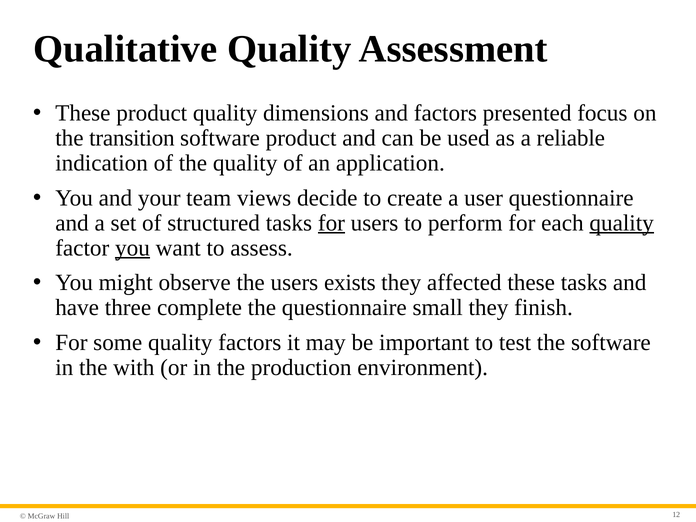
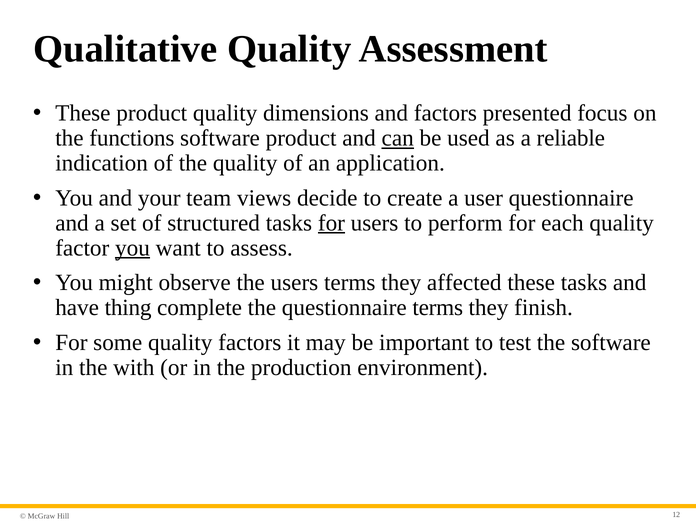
transition: transition -> functions (132, 138)
can underline: none -> present (398, 138)
quality underline: present -> none (622, 223)
users exists: exists -> terms (350, 283)
three: three -> thing (128, 308)
questionnaire small: small -> terms (438, 308)
